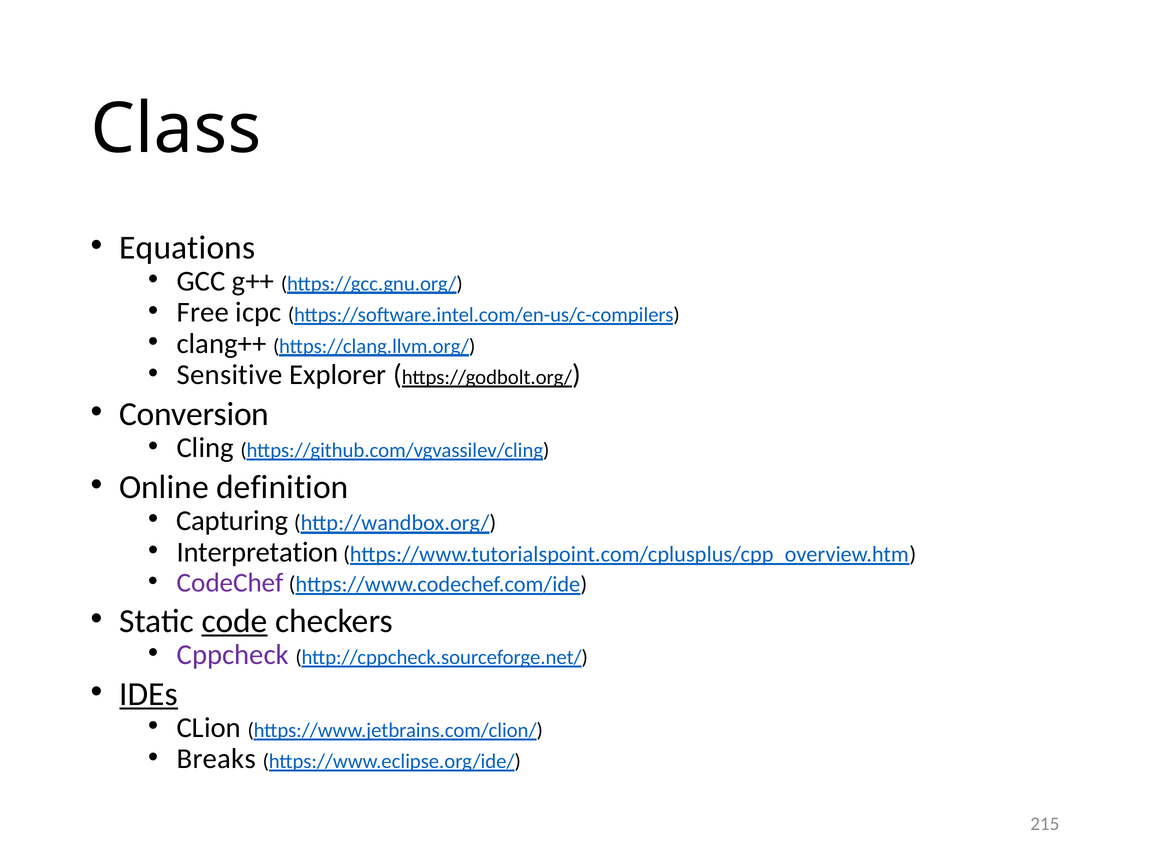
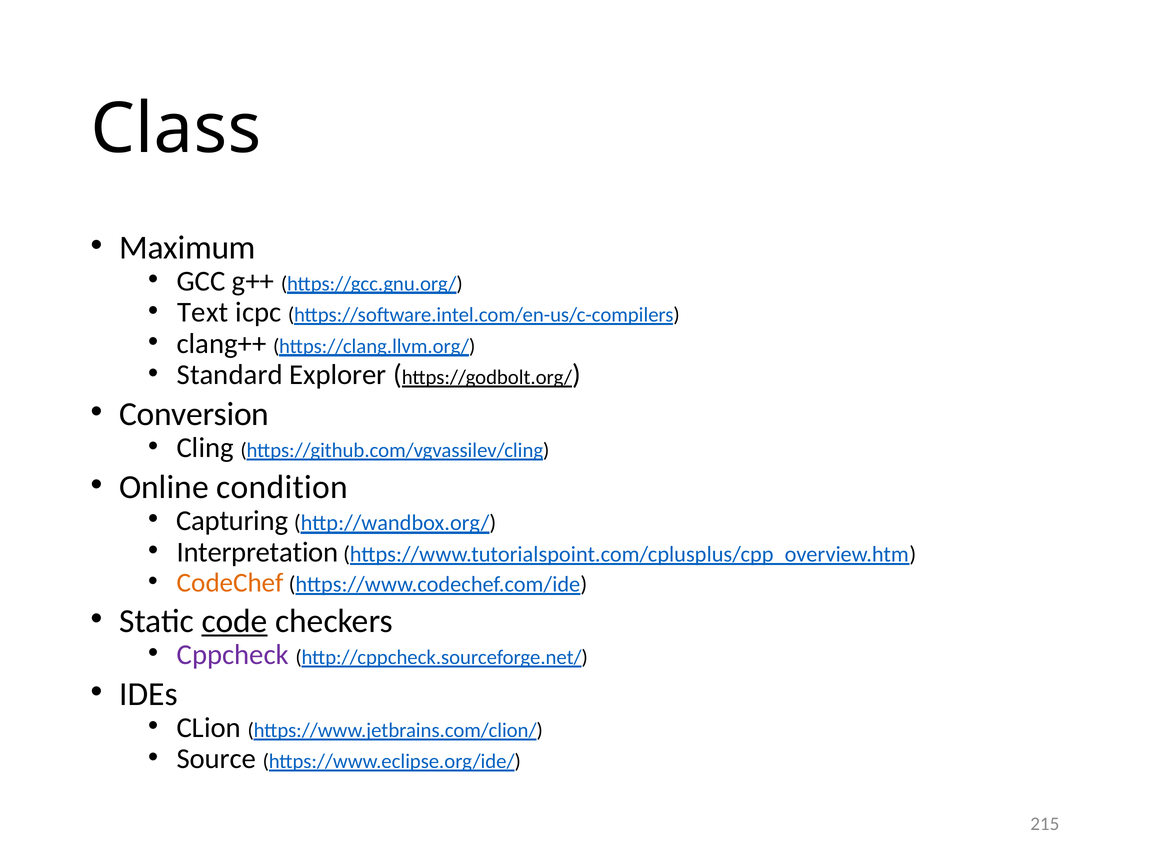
Equations: Equations -> Maximum (188, 247)
Free: Free -> Text (203, 312)
Sensitive: Sensitive -> Standard (230, 375)
definition: definition -> condition (282, 487)
CodeChef colour: purple -> orange (230, 582)
IDEs underline: present -> none (149, 694)
Breaks: Breaks -> Source (217, 759)
